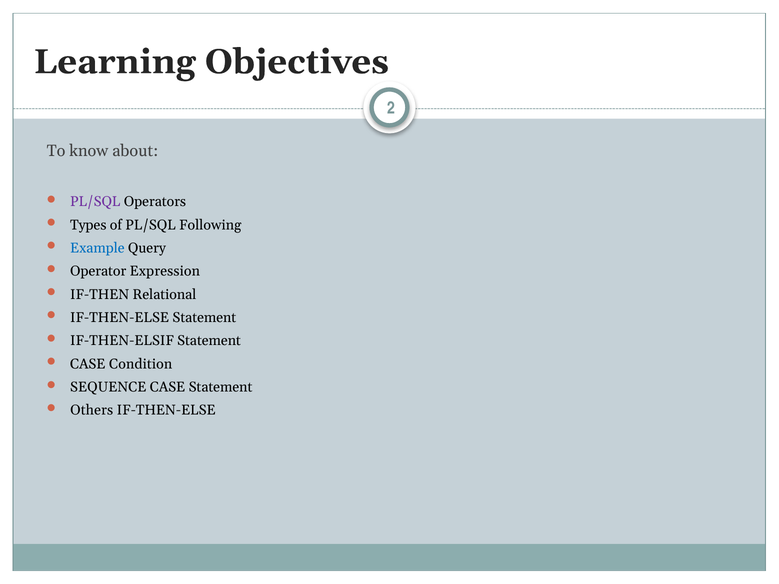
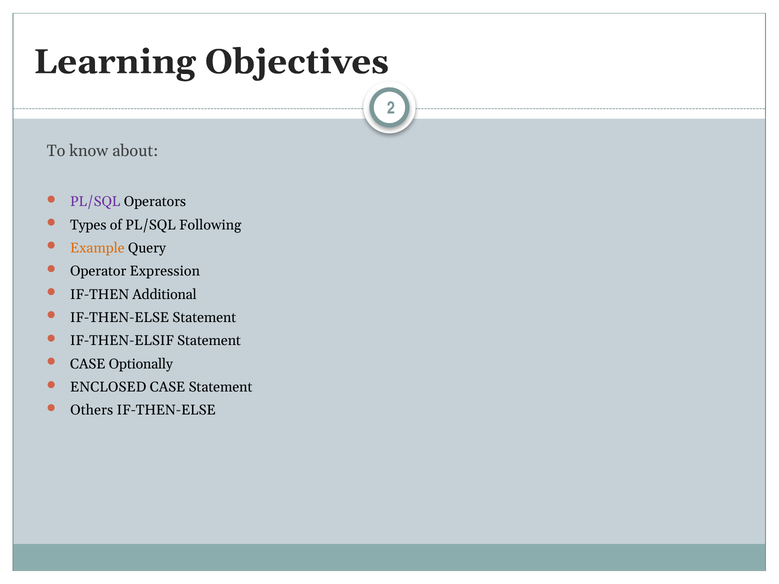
Example colour: blue -> orange (97, 248)
Relational: Relational -> Additional (165, 295)
Condition: Condition -> Optionally (141, 364)
SEQUENCE: SEQUENCE -> ENCLOSED (108, 387)
